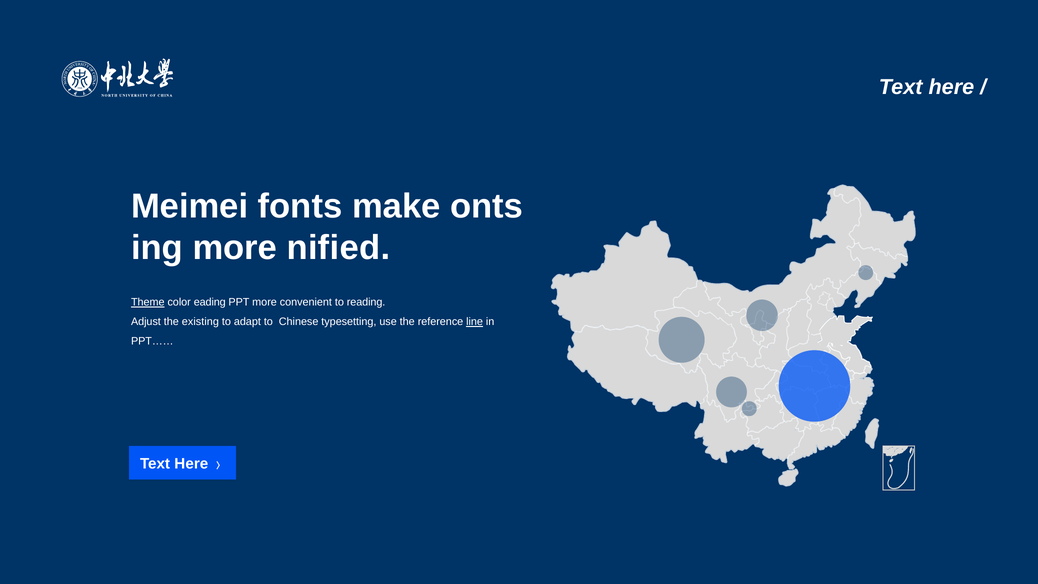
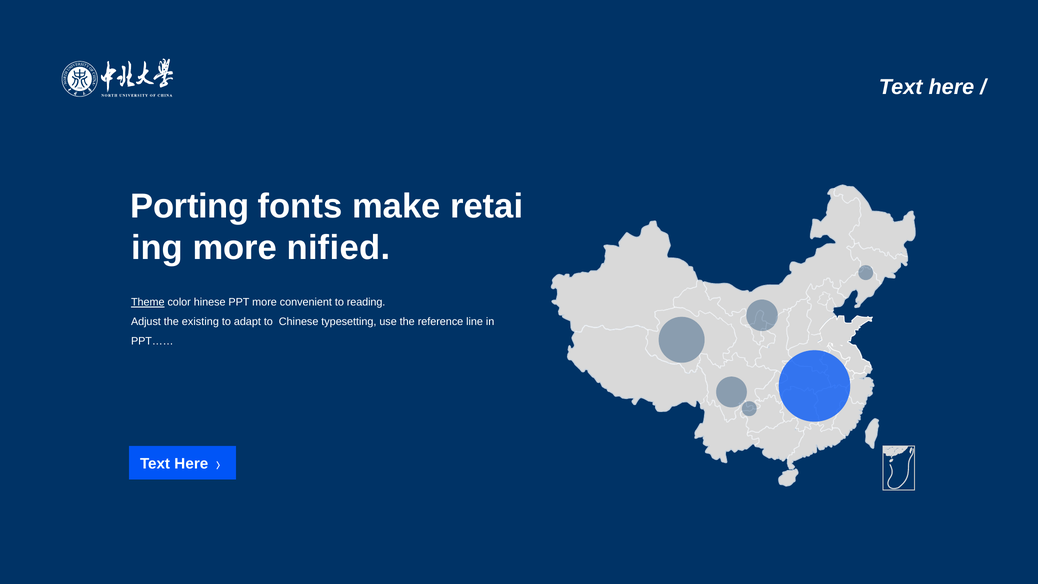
Meimei: Meimei -> Porting (190, 206)
onts: onts -> retai (487, 206)
eading: eading -> hinese (210, 302)
line underline: present -> none (475, 322)
